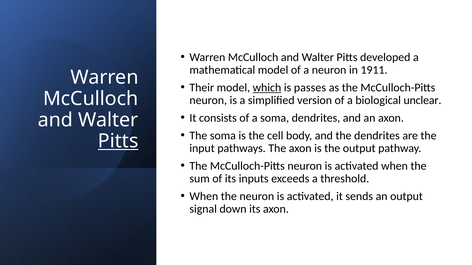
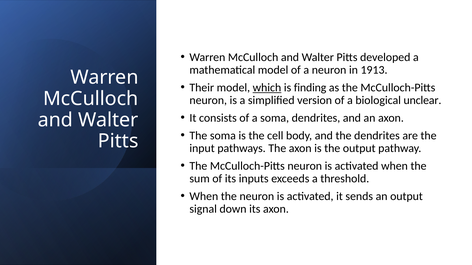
1911: 1911 -> 1913 (374, 70)
passes: passes -> finding (310, 88)
Pitts underline: present -> none (118, 141)
